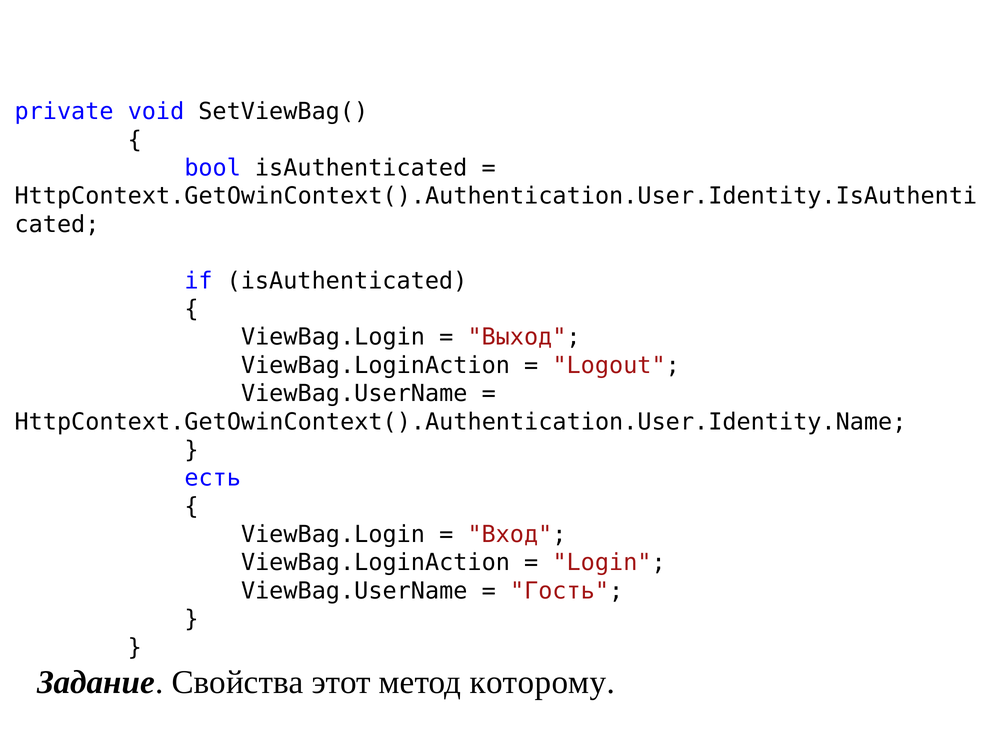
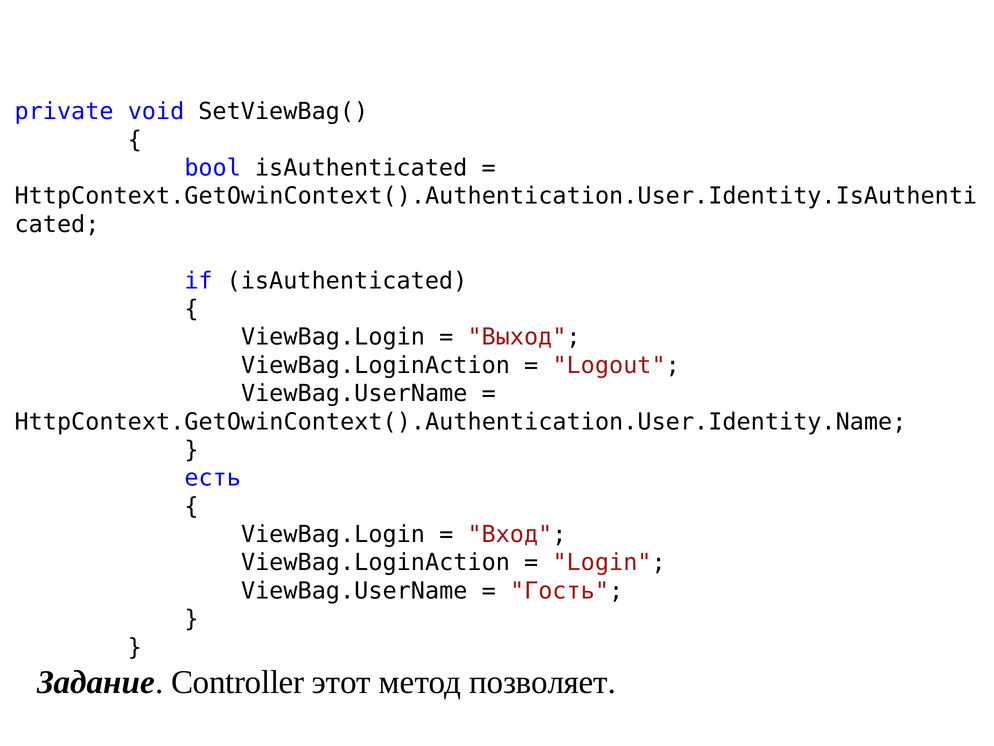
Свойства: Свойства -> Controller (238, 682)
которому: которому -> позволяет (543, 682)
